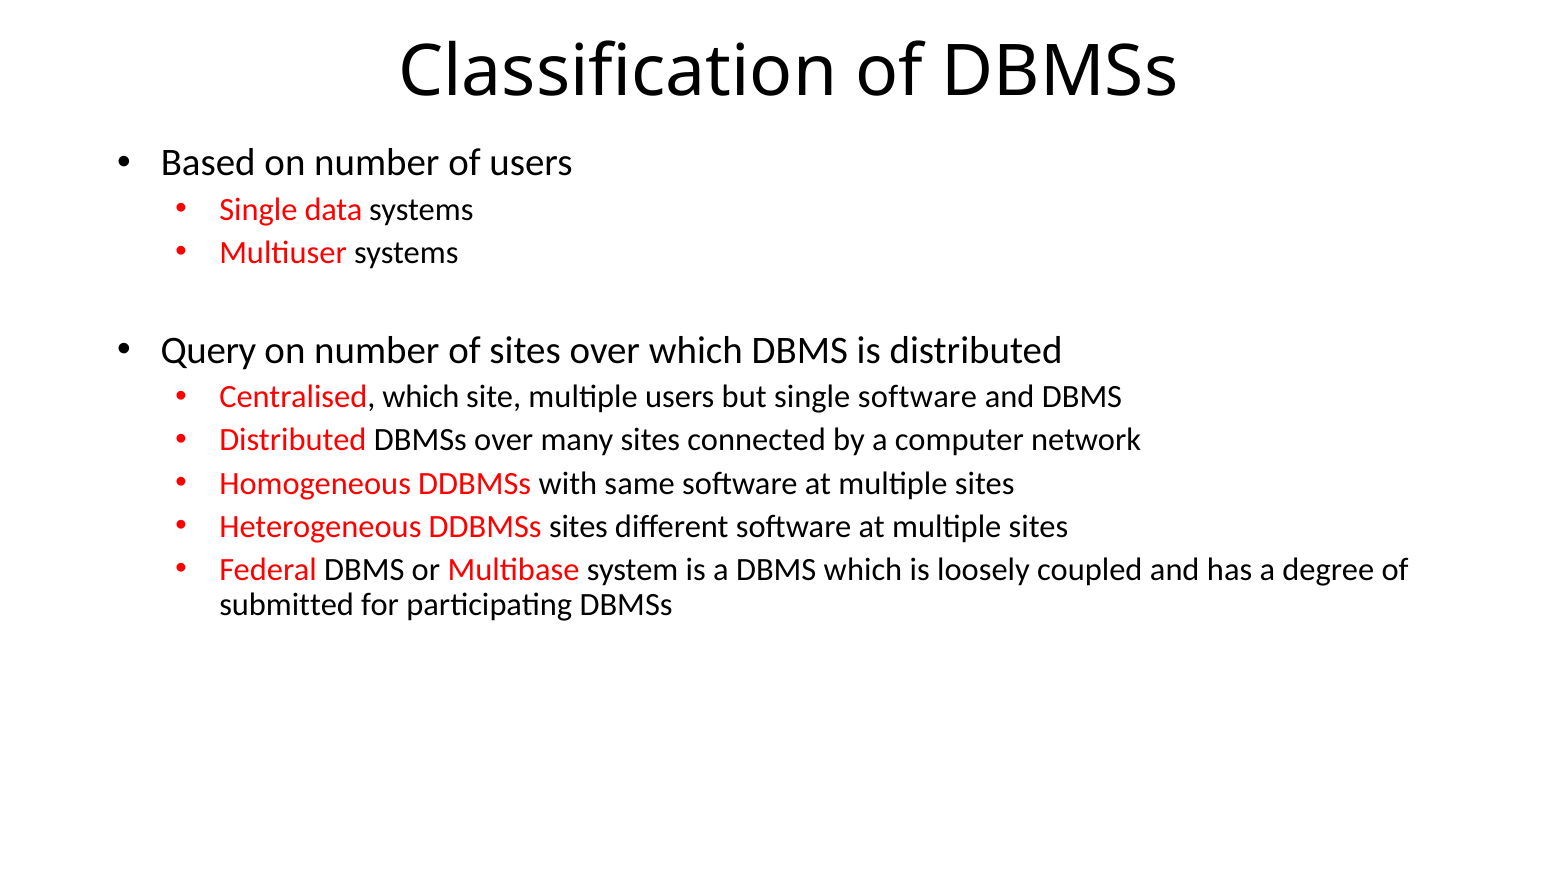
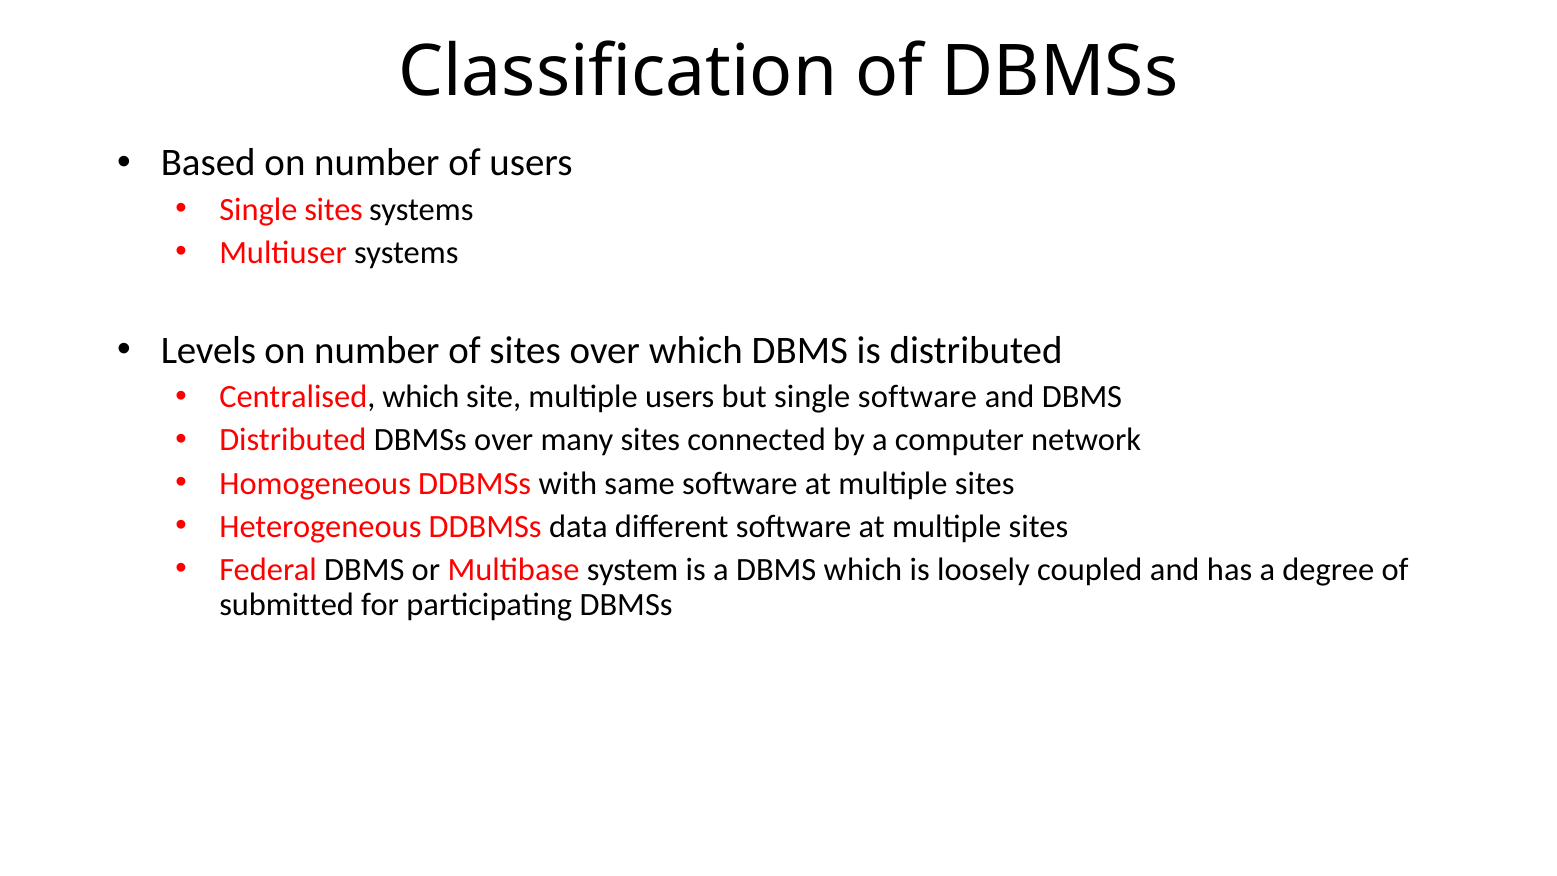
Single data: data -> sites (334, 209)
Query: Query -> Levels (208, 350)
DDBMSs sites: sites -> data (578, 526)
